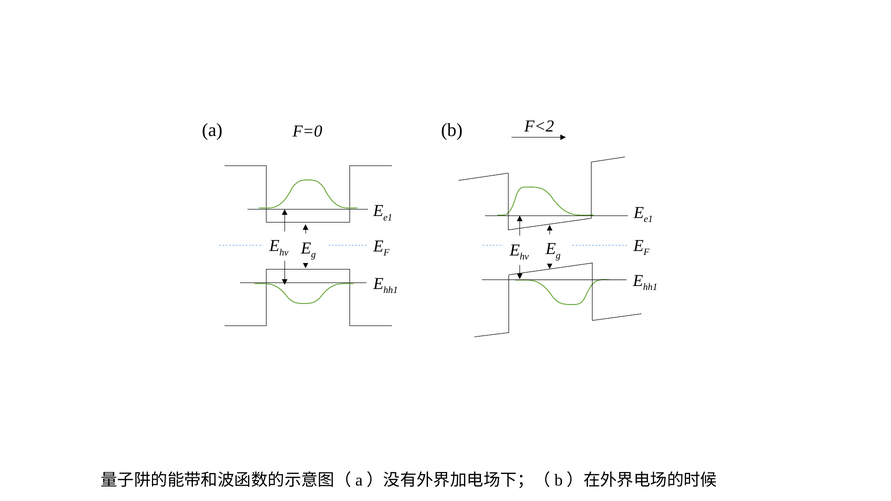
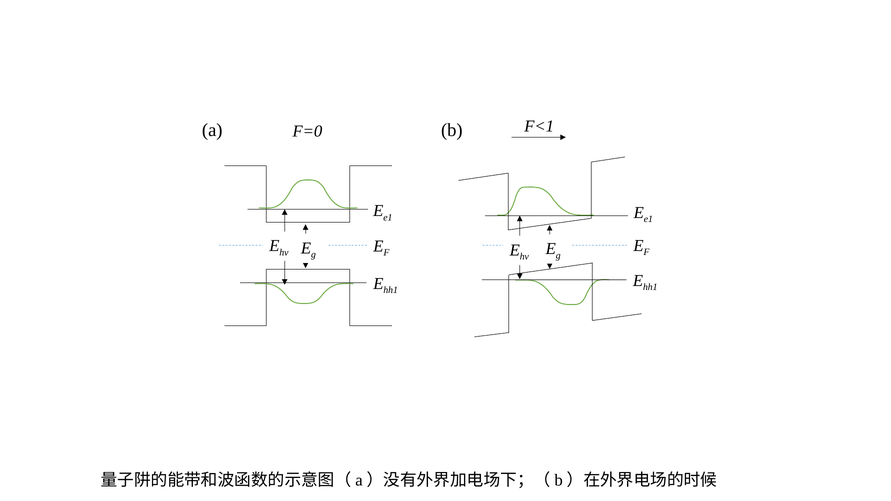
F<2: F<2 -> F<1 (539, 126)
